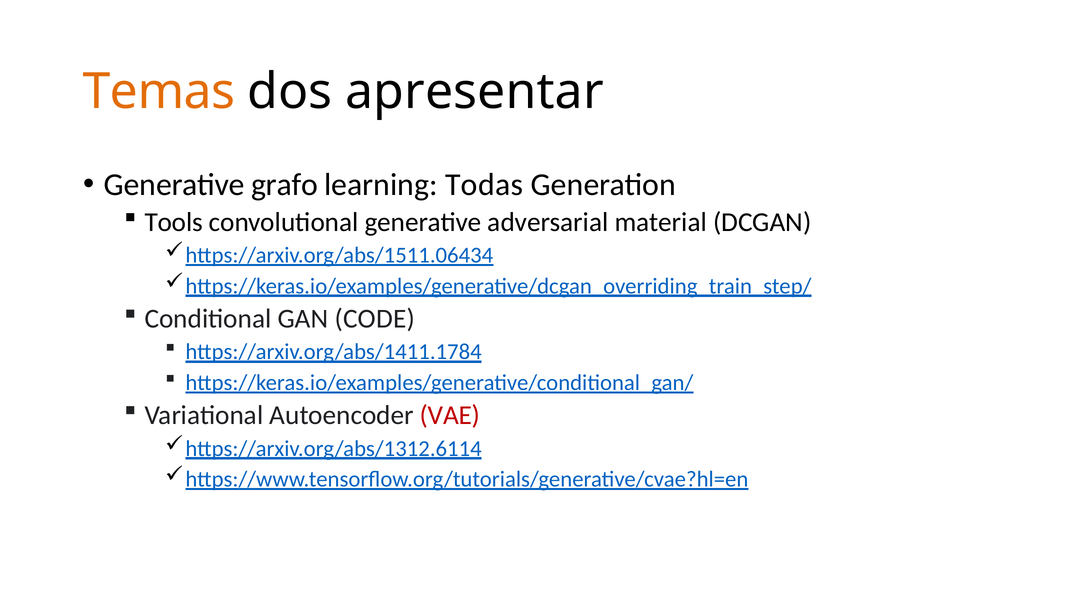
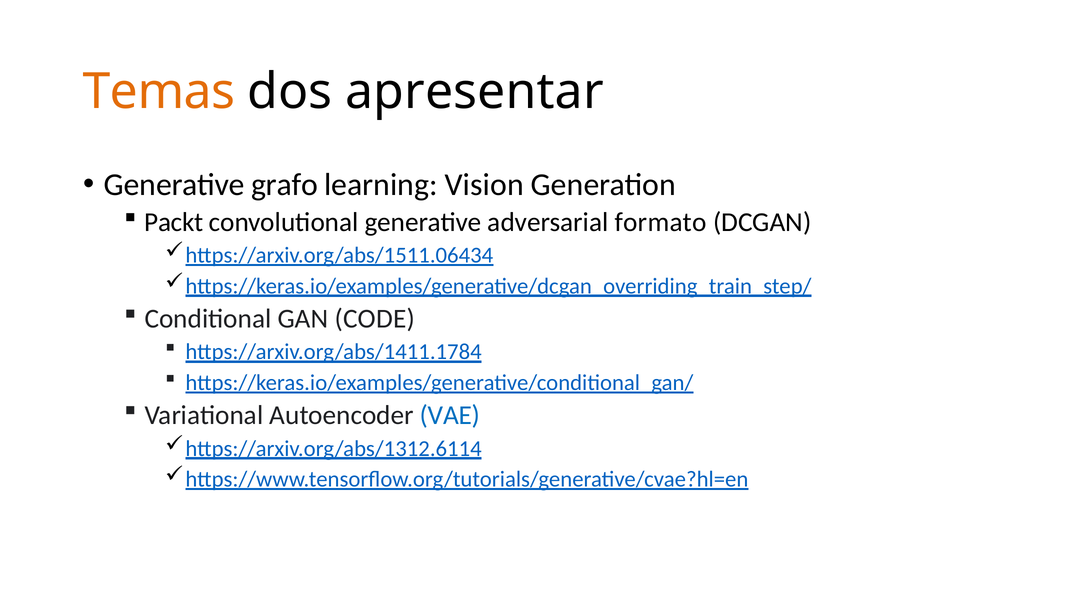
Todas: Todas -> Vision (484, 184)
Tools: Tools -> Packt (174, 222)
material: material -> formato (661, 222)
VAE colour: red -> blue (450, 415)
